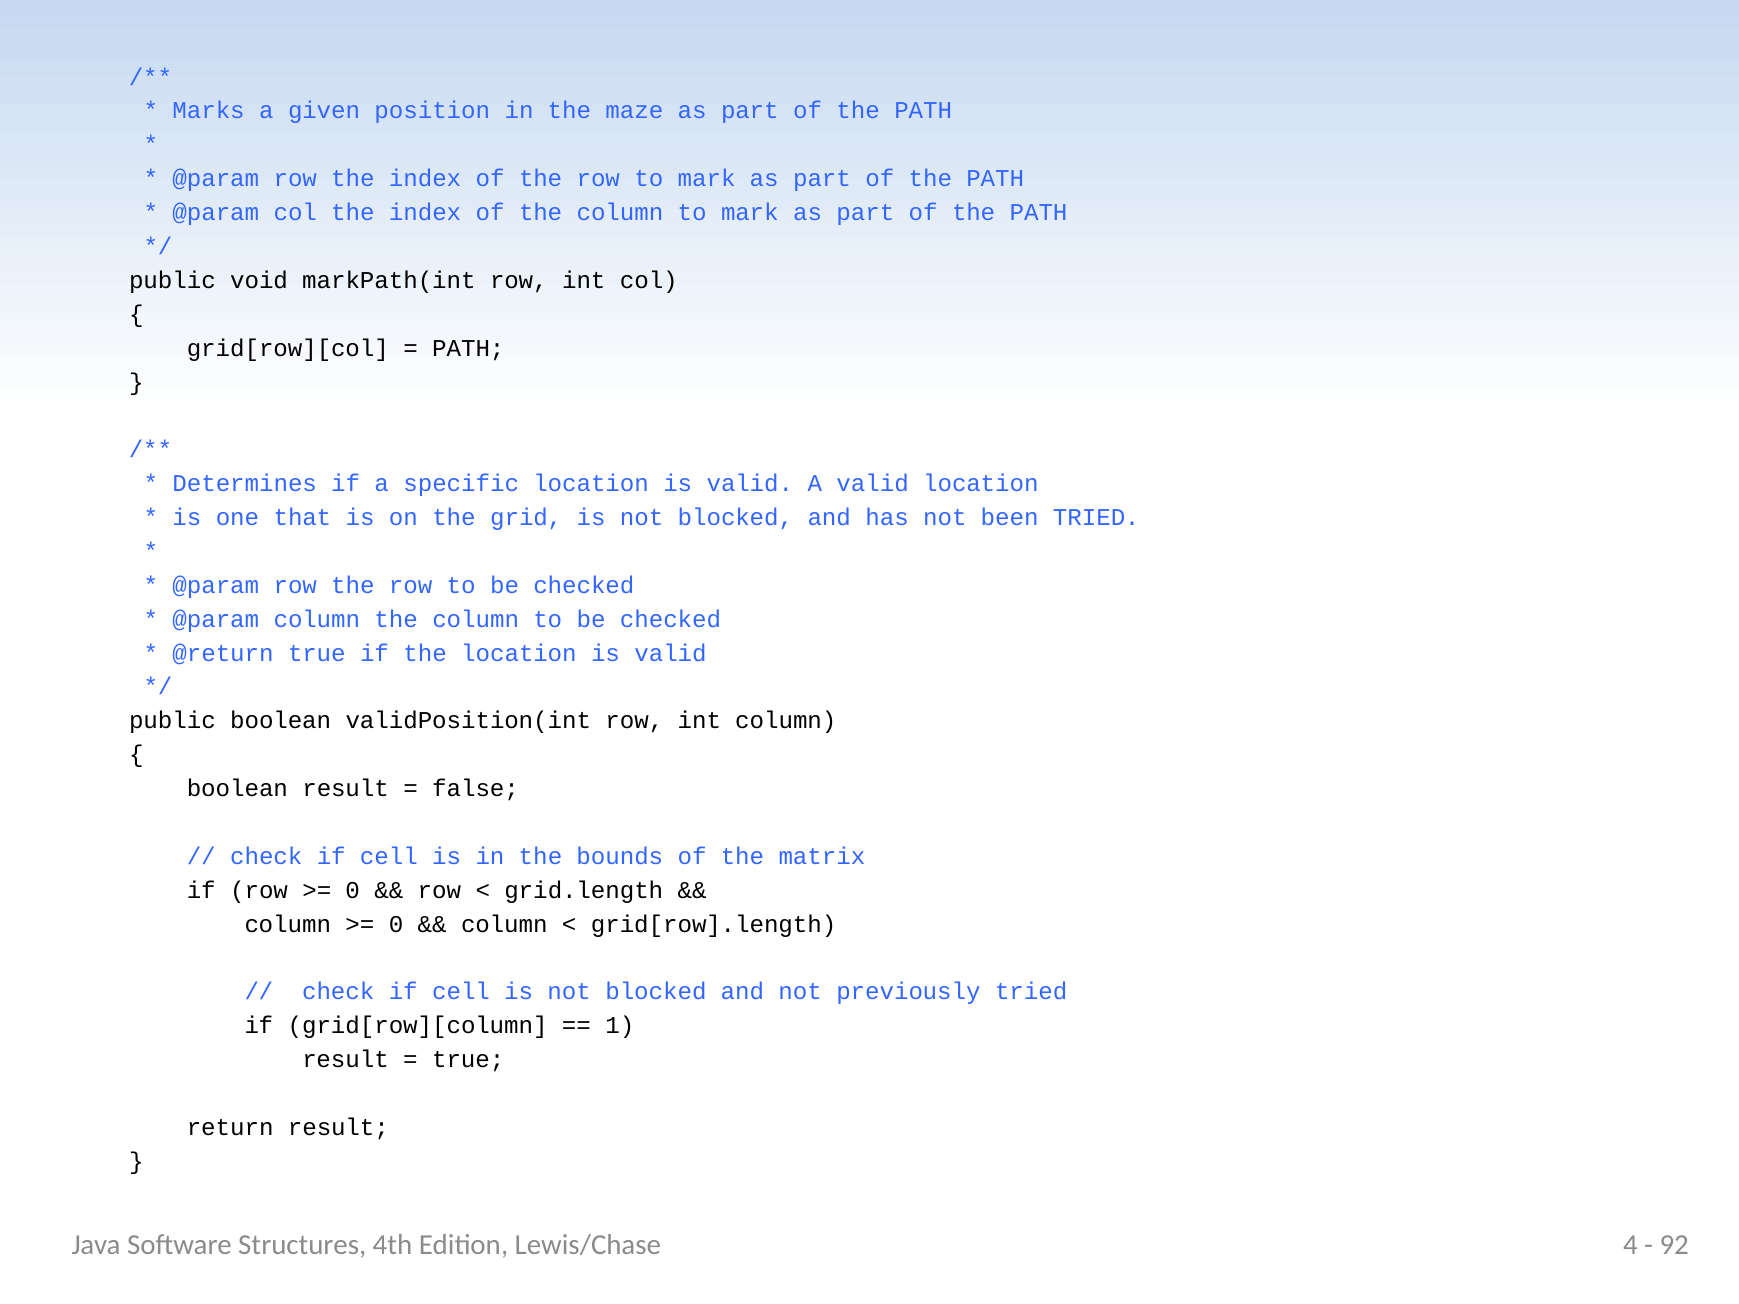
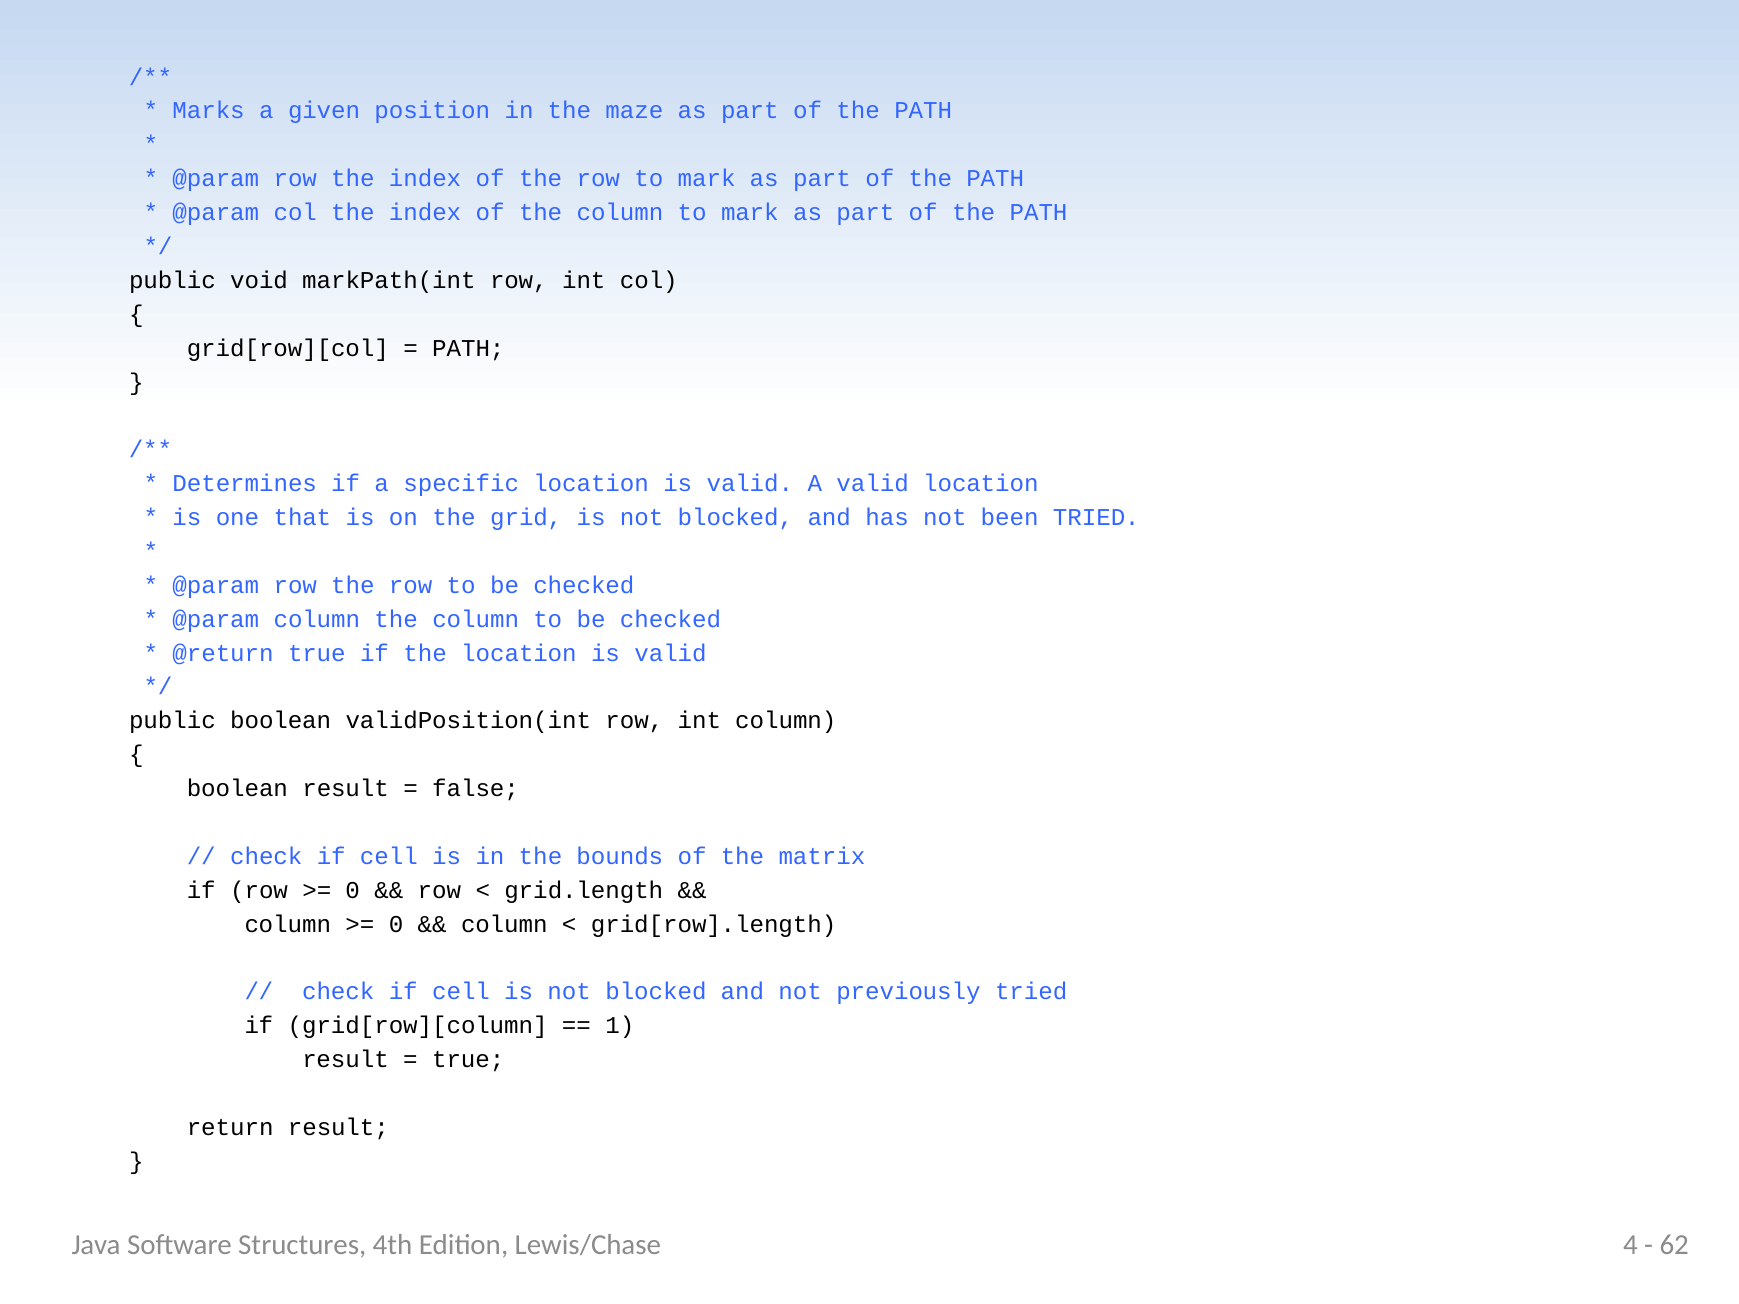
92: 92 -> 62 (1674, 1245)
